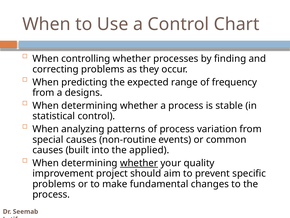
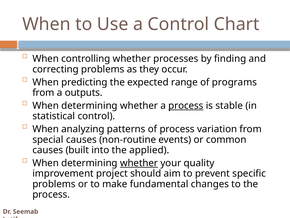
frequency: frequency -> programs (234, 82)
designs: designs -> outputs (84, 92)
process underline: none -> present (186, 105)
